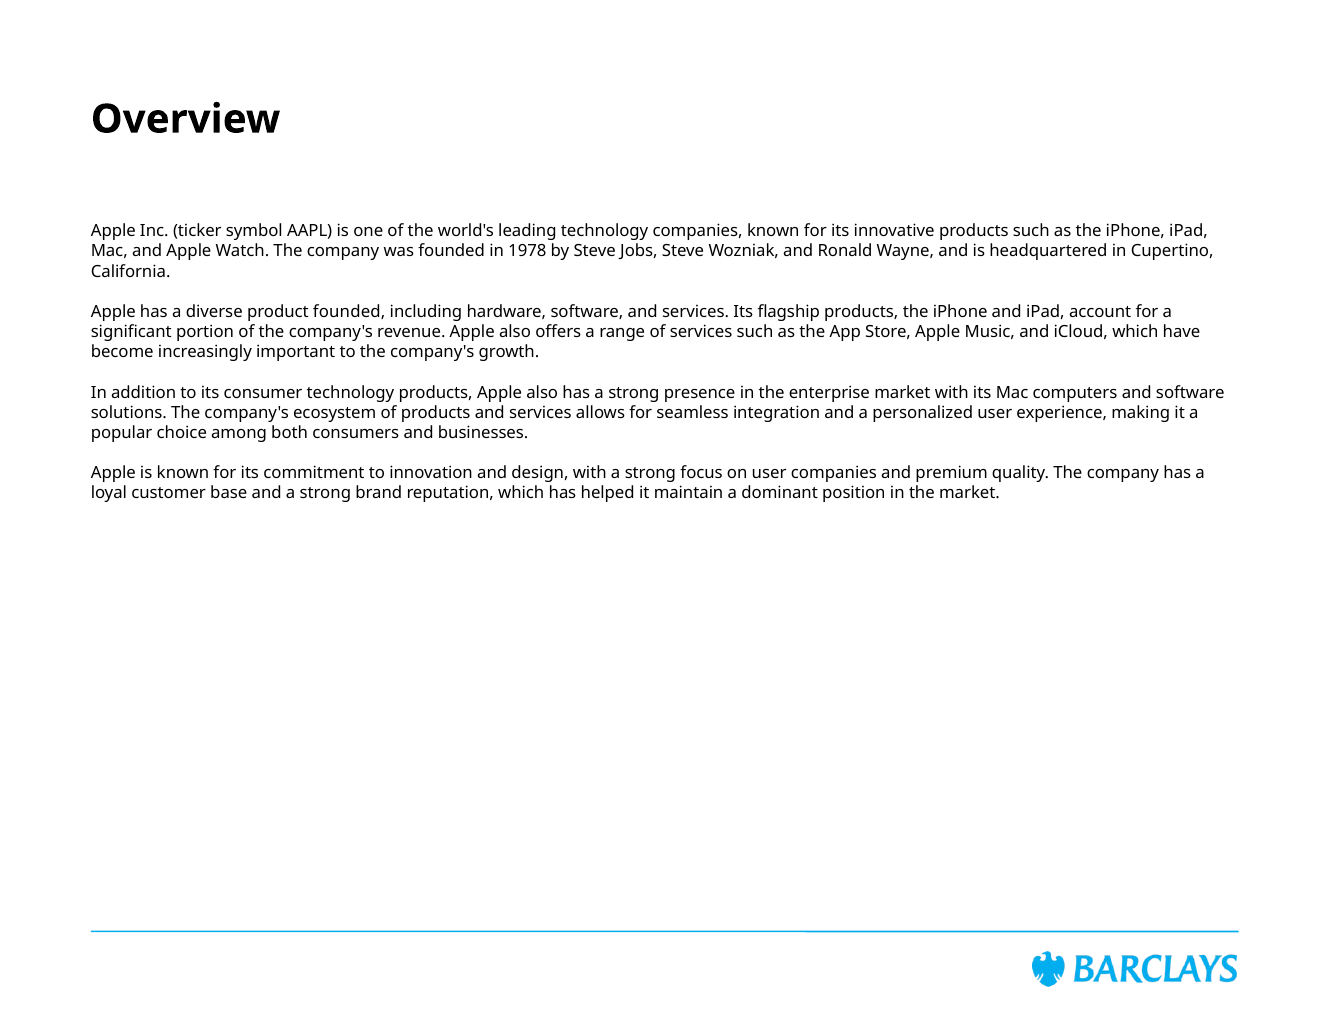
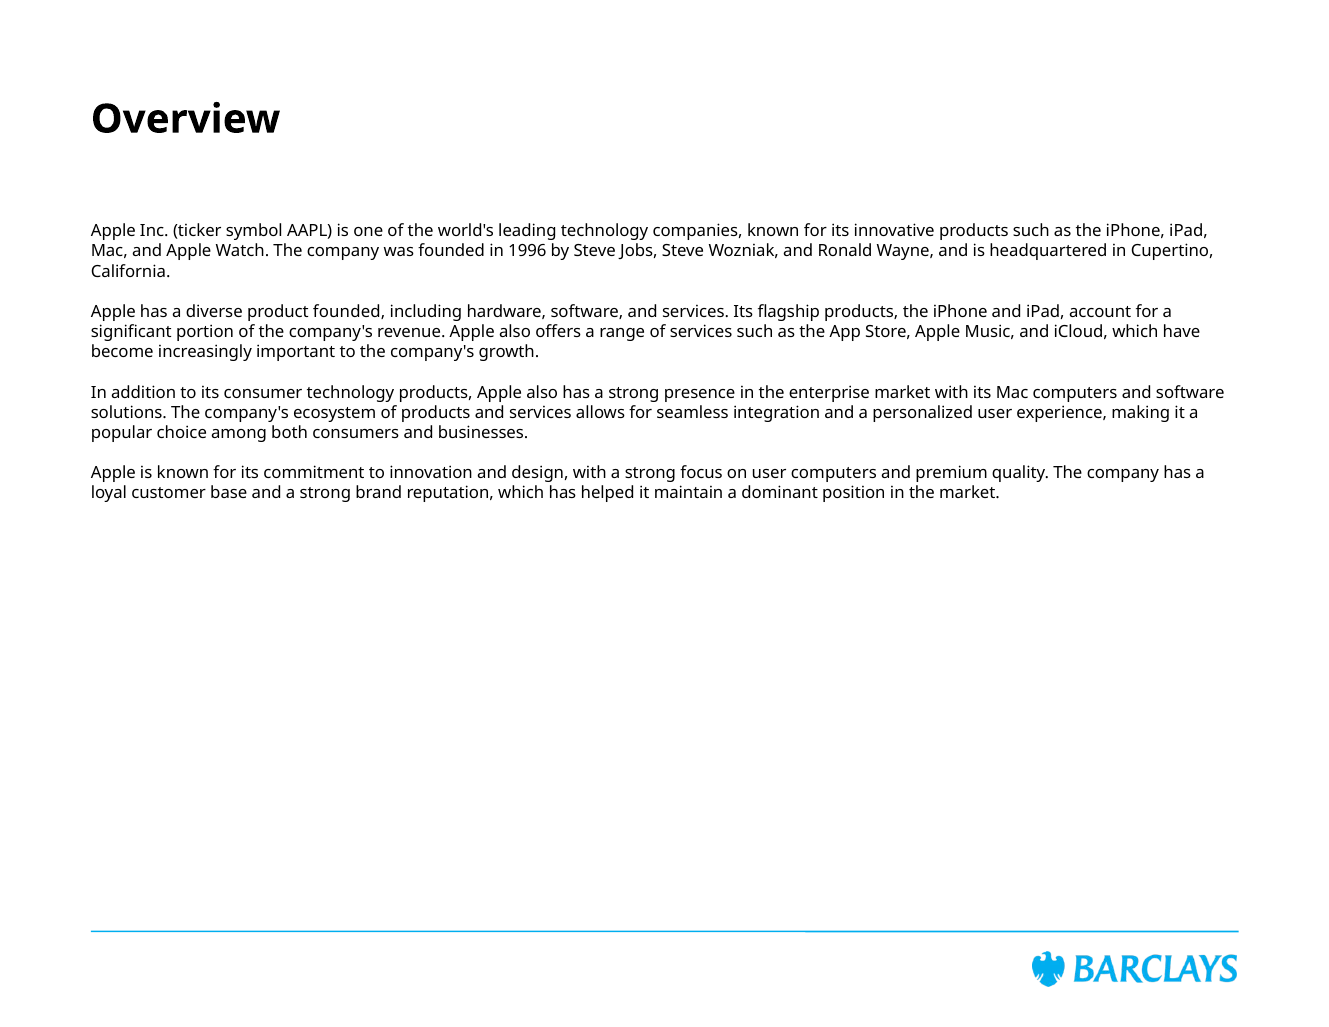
1978: 1978 -> 1996 (527, 251)
user companies: companies -> computers (834, 473)
